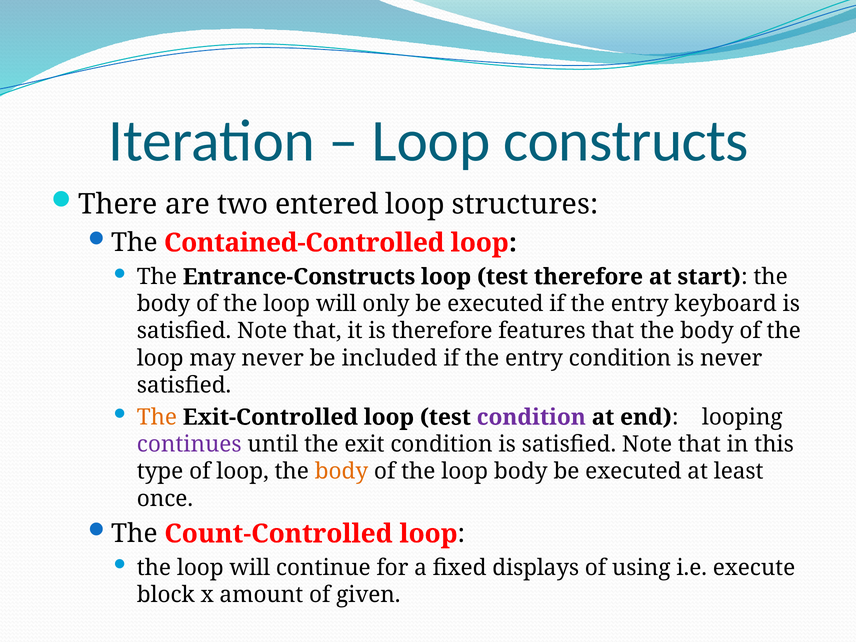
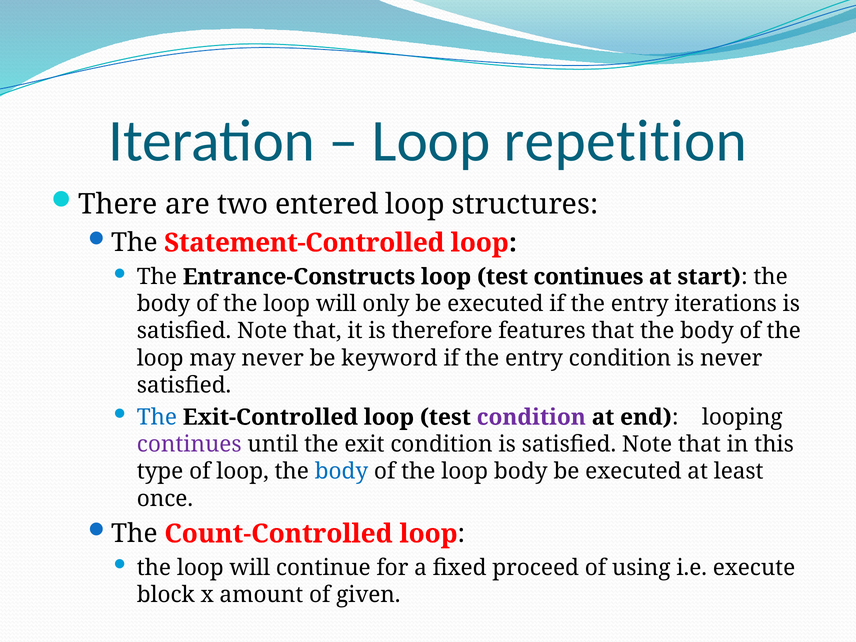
constructs: constructs -> repetition (625, 141)
Contained-Controlled: Contained-Controlled -> Statement-Controlled (304, 243)
test therefore: therefore -> continues (588, 277)
keyboard: keyboard -> iterations (726, 304)
included: included -> keyword (389, 358)
The colour: orange -> blue (157, 417)
body colour: orange -> blue (341, 471)
displays: displays -> proceed (536, 568)
